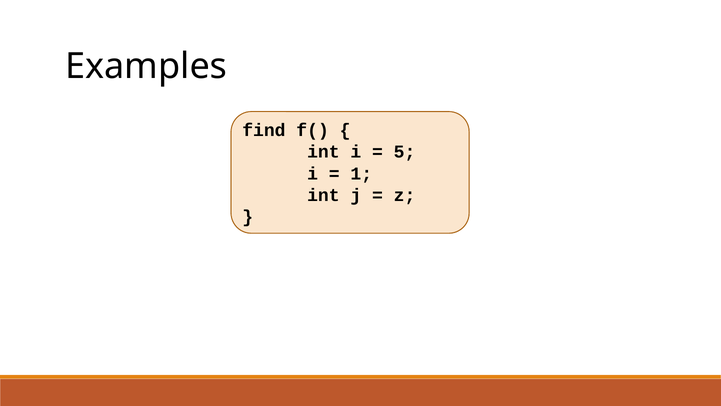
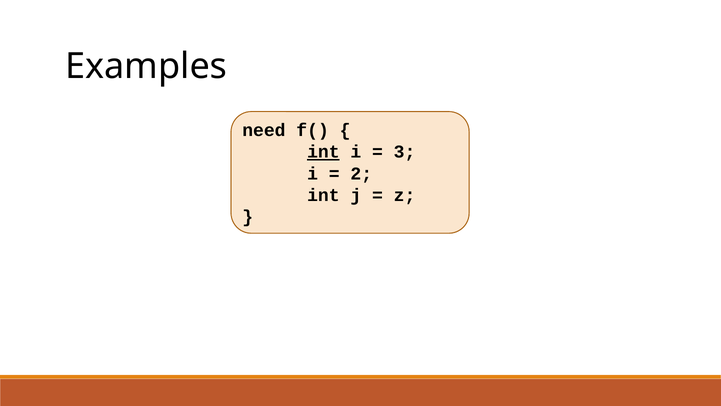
find: find -> need (264, 130)
int underline: none -> present (323, 152)
5: 5 -> 3 (405, 152)
1: 1 -> 2 (361, 173)
